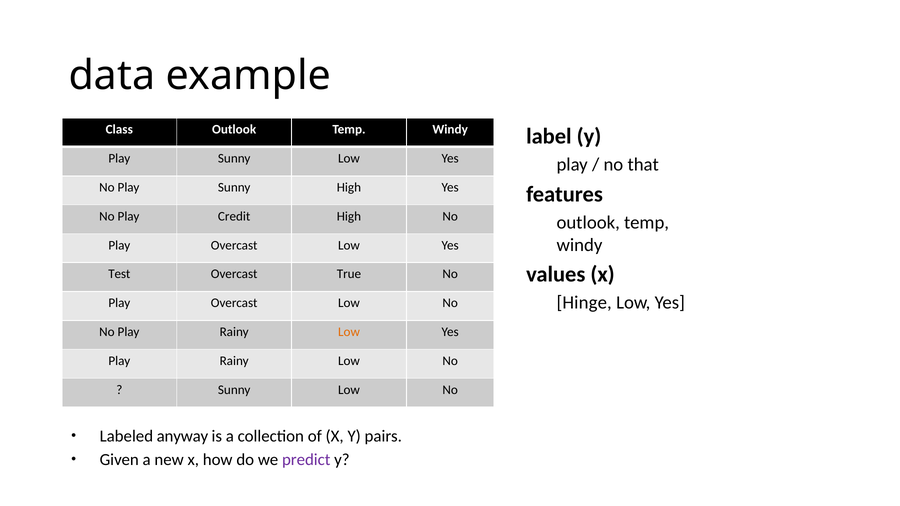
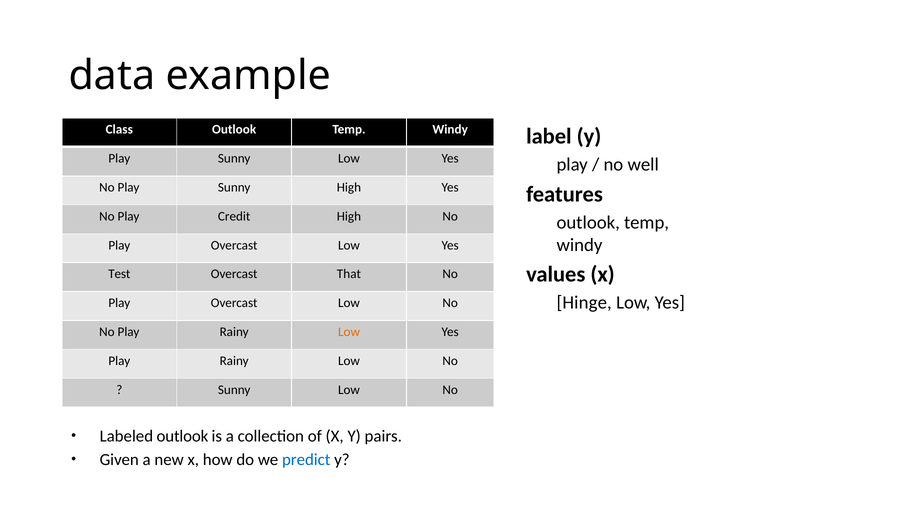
that: that -> well (643, 165)
True: True -> That (349, 274)
Labeled anyway: anyway -> outlook (182, 436)
predict colour: purple -> blue (306, 460)
